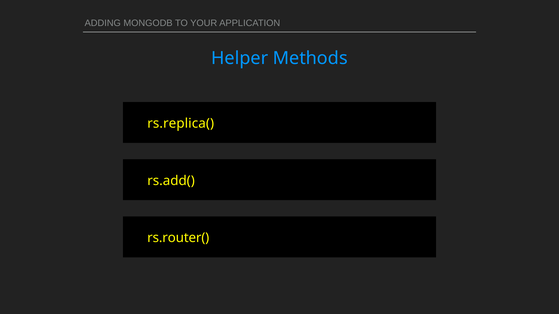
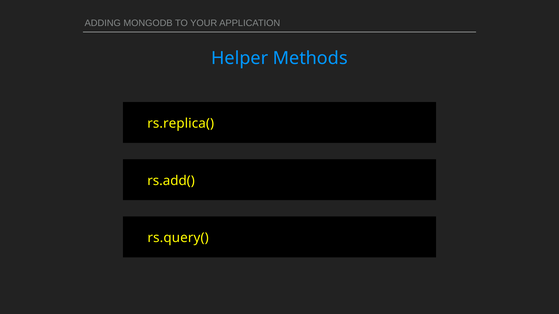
rs.router(: rs.router( -> rs.query( (178, 238)
